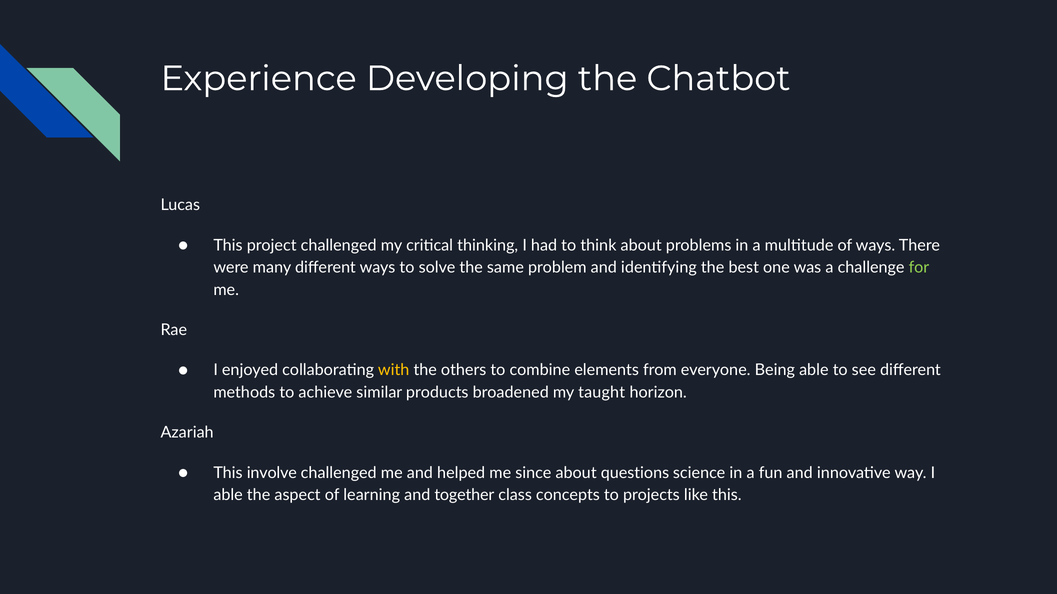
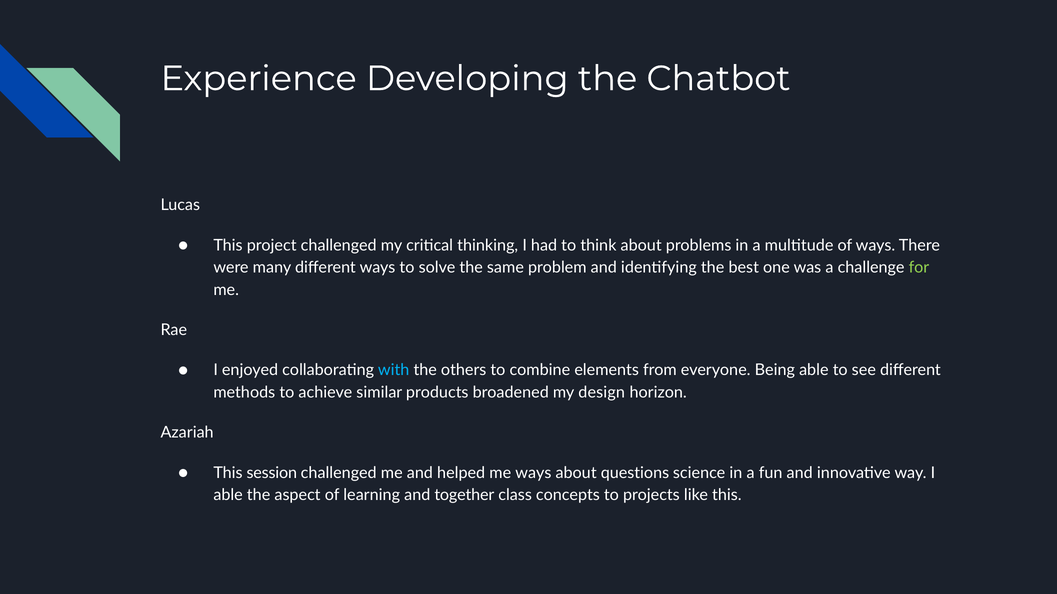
with colour: yellow -> light blue (394, 371)
taught: taught -> design (602, 393)
involve: involve -> session (272, 473)
me since: since -> ways (533, 473)
